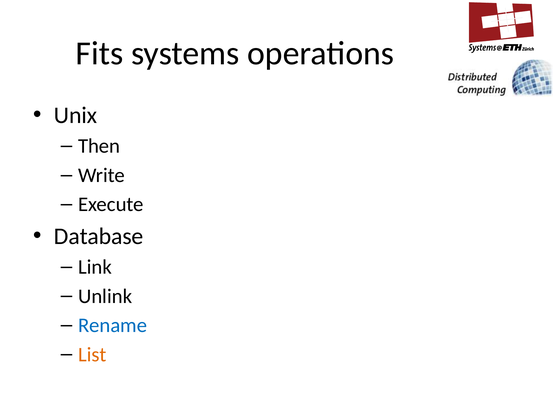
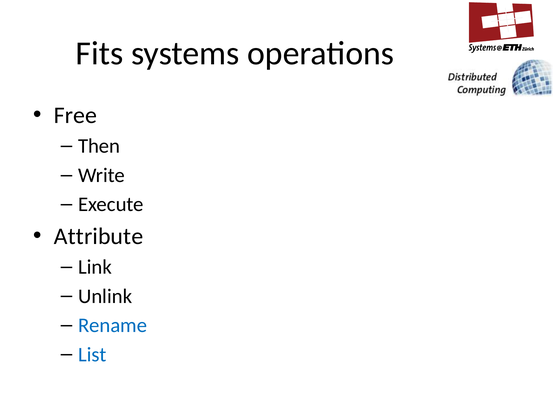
Unix: Unix -> Free (75, 115)
Database: Database -> Attribute (99, 237)
List colour: orange -> blue (92, 355)
